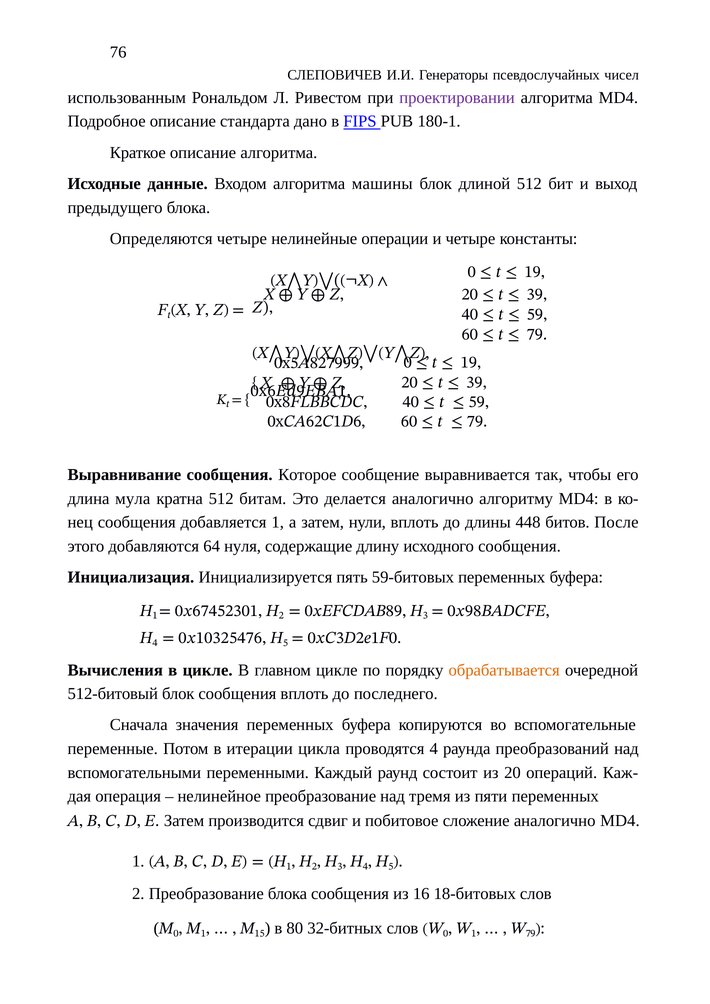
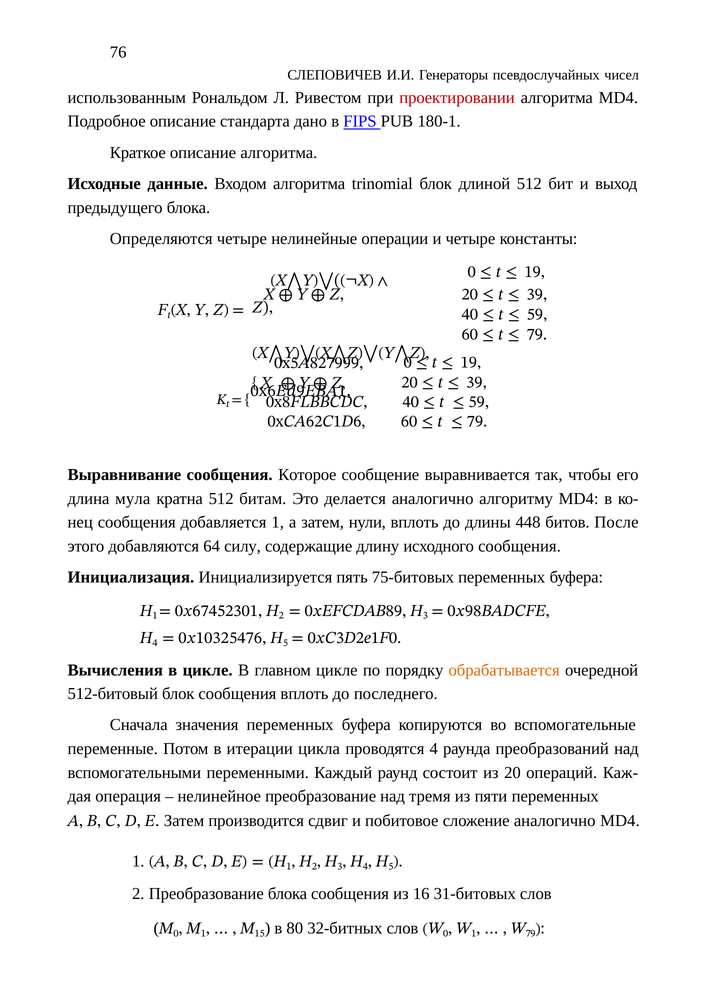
проектировании colour: purple -> red (457, 98)
машины: машины -> trinomial (382, 184)
нуля: нуля -> силу (243, 547)
59-битовых: 59-битовых -> 75-битовых (413, 578)
18-битовых: 18-битовых -> 31-битовых (475, 894)
